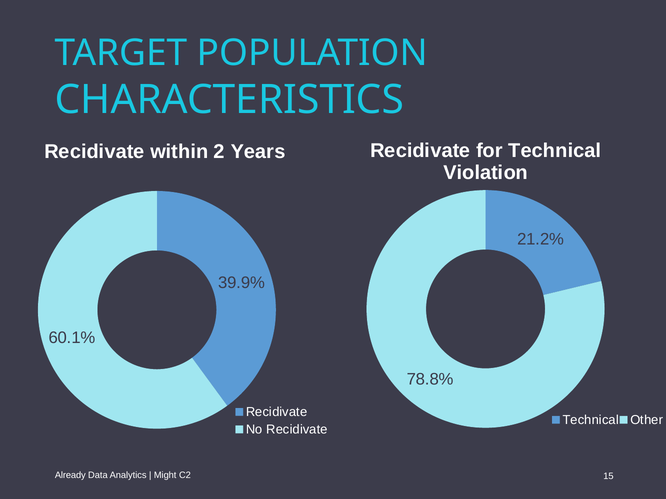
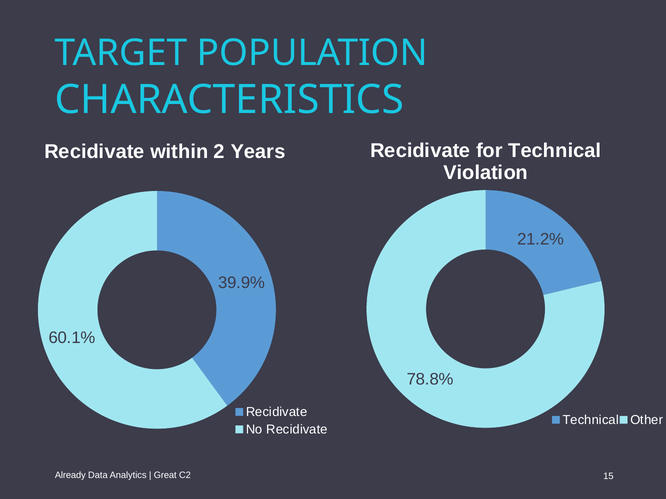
Might: Might -> Great (165, 475)
